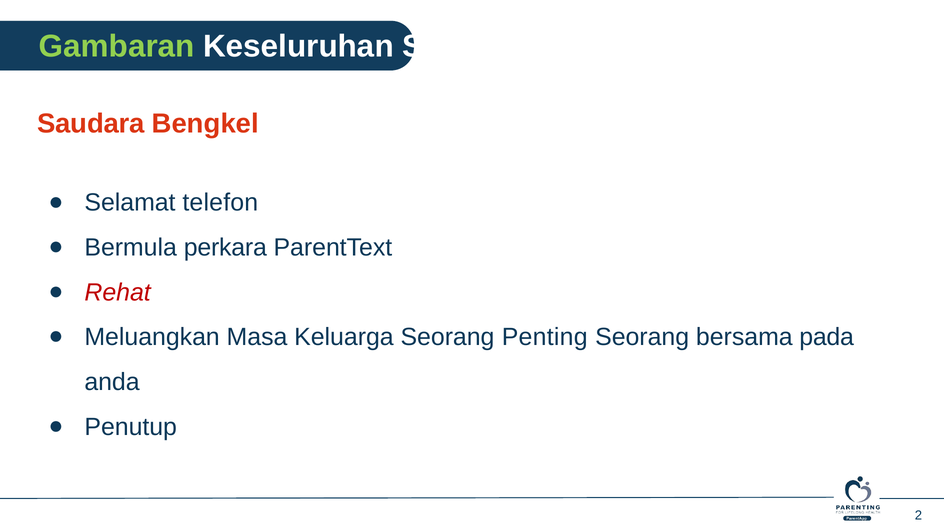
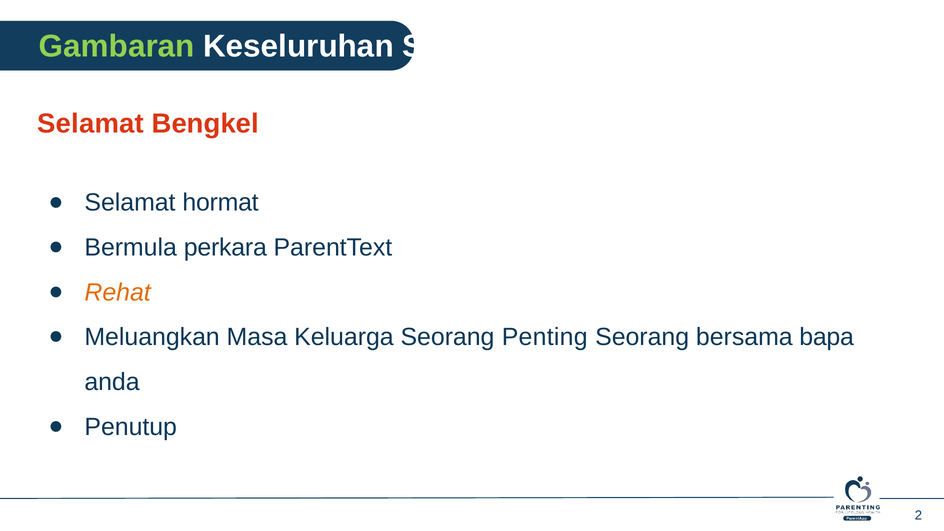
Saudara: Saudara -> Selamat (91, 123)
telefon: telefon -> hormat (221, 203)
Rehat colour: red -> orange (118, 292)
pada: pada -> bapa (827, 337)
